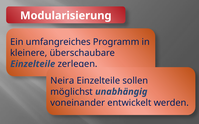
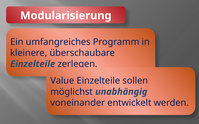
Neira: Neira -> Value (62, 81)
